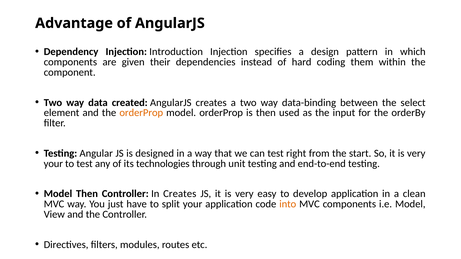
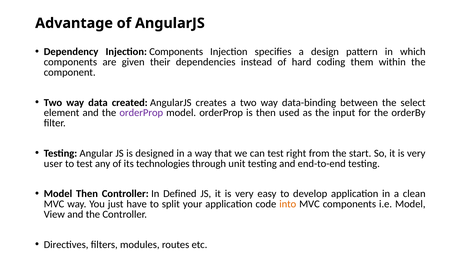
Injection Introduction: Introduction -> Components (176, 52)
orderProp colour: orange -> purple (141, 113)
your: your -> user (53, 164)
In Creates: Creates -> Defined (180, 194)
